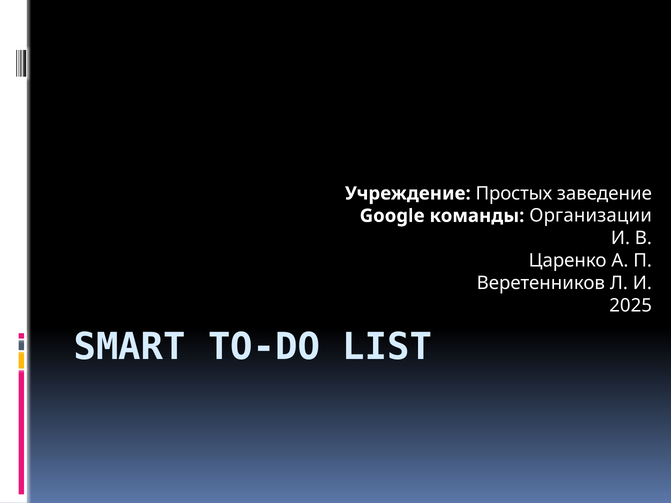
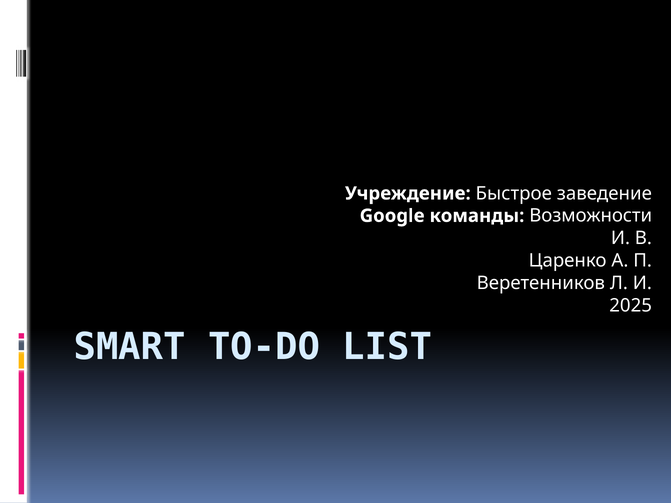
Простых: Простых -> Быстрое (514, 194)
Организации: Организации -> Возможности (591, 216)
